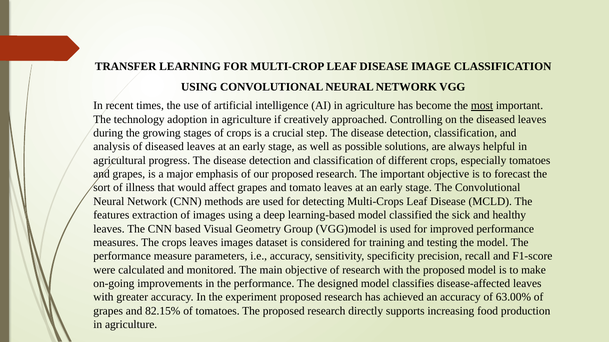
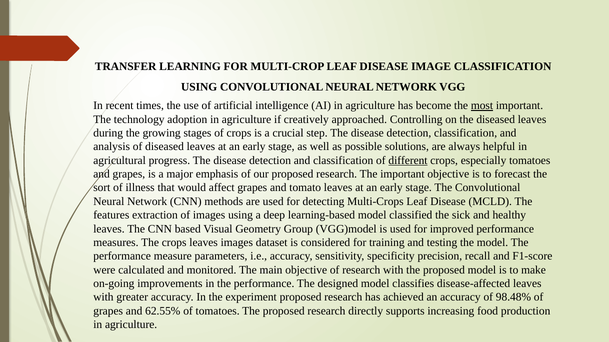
different underline: none -> present (408, 161)
63.00%: 63.00% -> 98.48% (513, 298)
82.15%: 82.15% -> 62.55% (163, 311)
